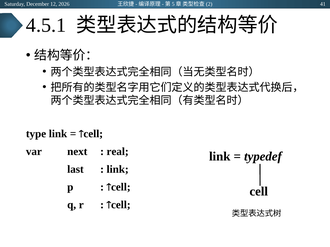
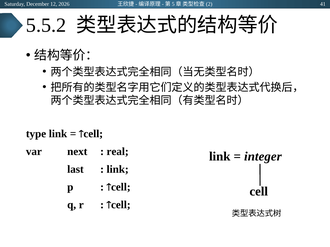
4.5.1: 4.5.1 -> 5.5.2 (46, 25)
typedef: typedef -> integer (263, 157)
